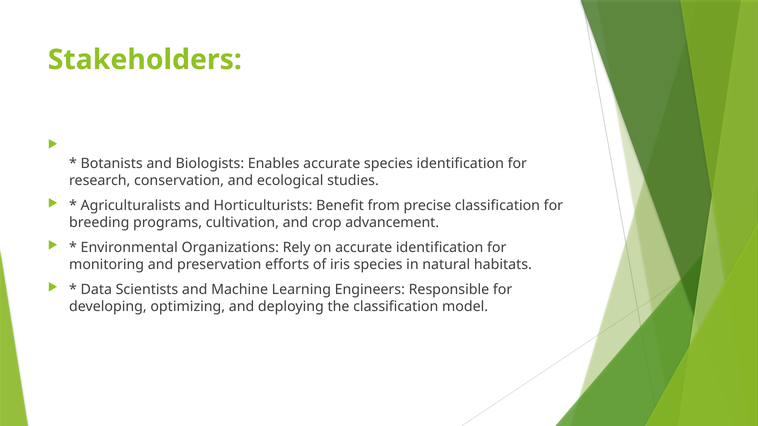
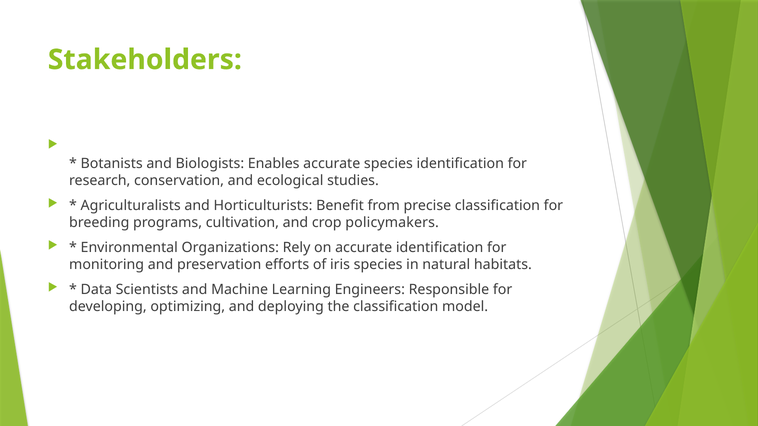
advancement: advancement -> policymakers (392, 223)
